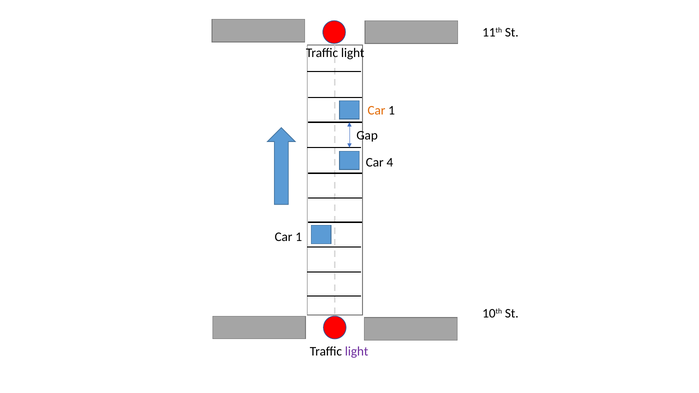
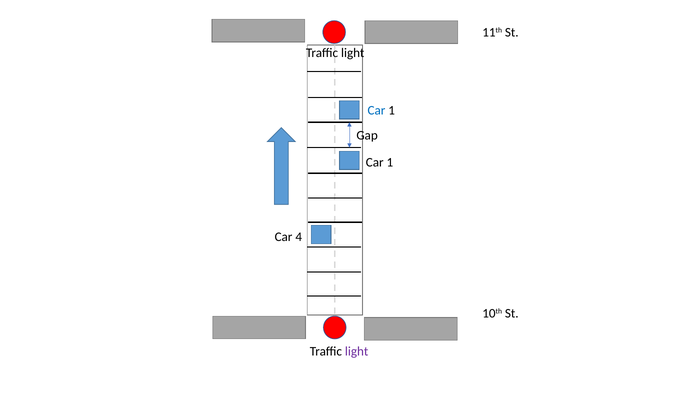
Car colour: orange -> blue (376, 111)
4: 4 -> 1 (390, 163)
1: 1 -> 4 (299, 237)
